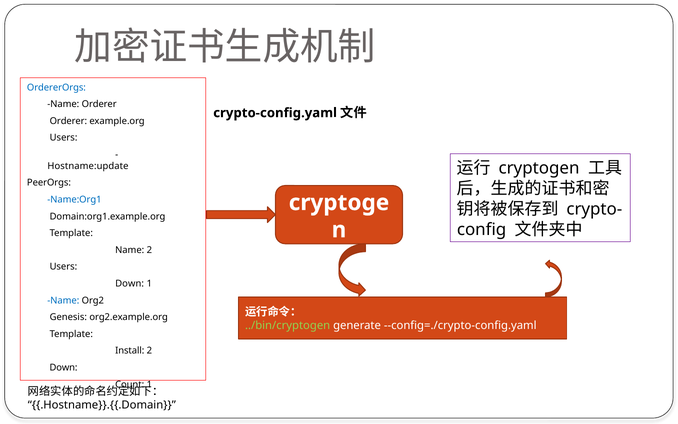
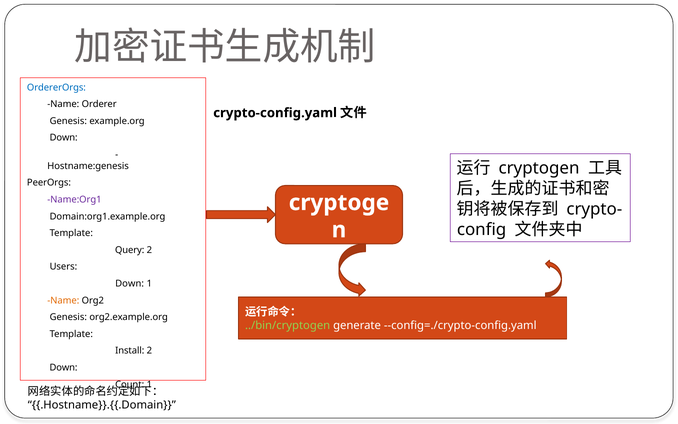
Orderer: Orderer -> Genesis (68, 121)
Users: Users -> Down (64, 138)
Hostname:update: Hostname:update -> Hostname:genesis (88, 166)
Name:Org1 colour: blue -> purple (74, 199)
Name: Name -> Query (130, 250)
Name colour: blue -> orange (63, 300)
